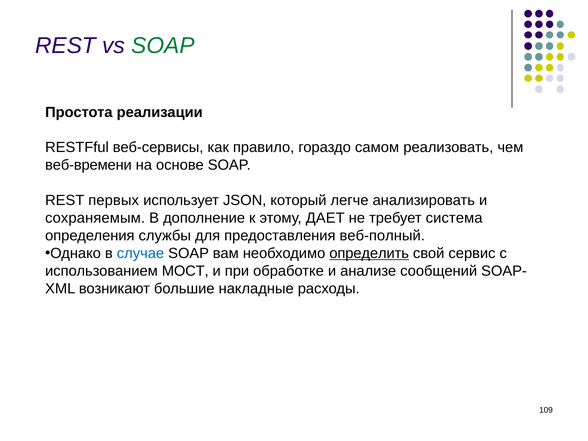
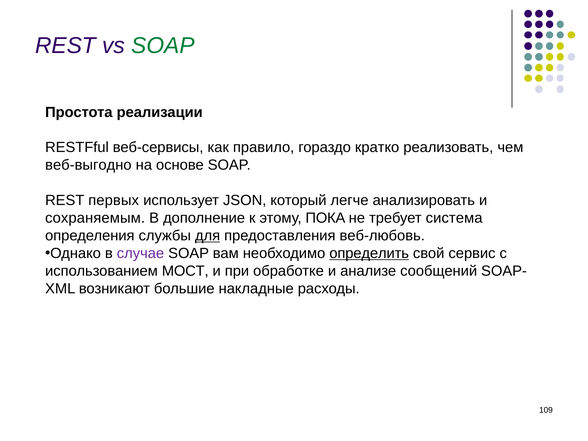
самом: самом -> кратко (377, 147)
веб-времени: веб-времени -> веб-выгодно (88, 165)
ДАЕТ: ДАЕТ -> ПОКА (325, 218)
для underline: none -> present (208, 236)
веб-полный: веб-полный -> веб-любовь (382, 236)
случае colour: blue -> purple (140, 253)
